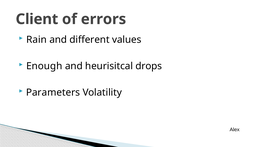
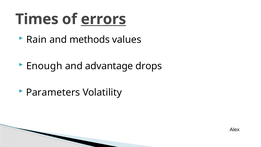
Client: Client -> Times (37, 19)
errors underline: none -> present (103, 19)
different: different -> methods (90, 40)
heurisitcal: heurisitcal -> advantage (109, 66)
